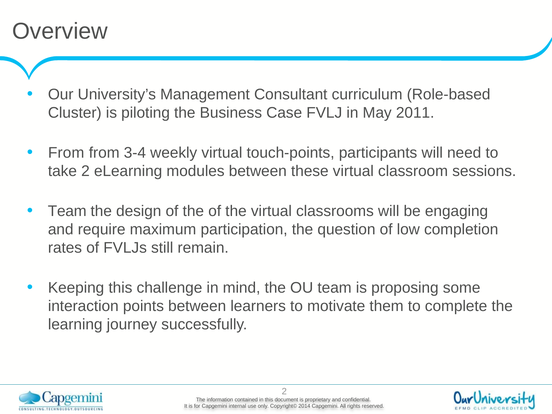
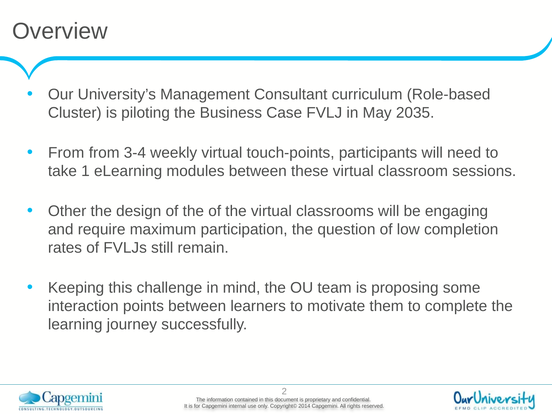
2011: 2011 -> 2035 (415, 113)
take 2: 2 -> 1 (85, 171)
Team: Team -> Other (67, 211)
